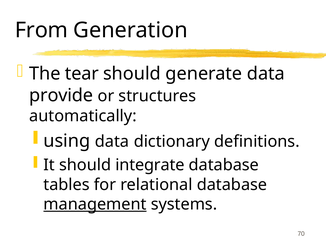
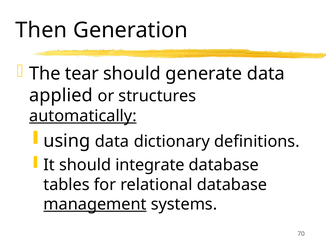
From: From -> Then (41, 30)
provide: provide -> applied (61, 95)
automatically underline: none -> present (83, 116)
